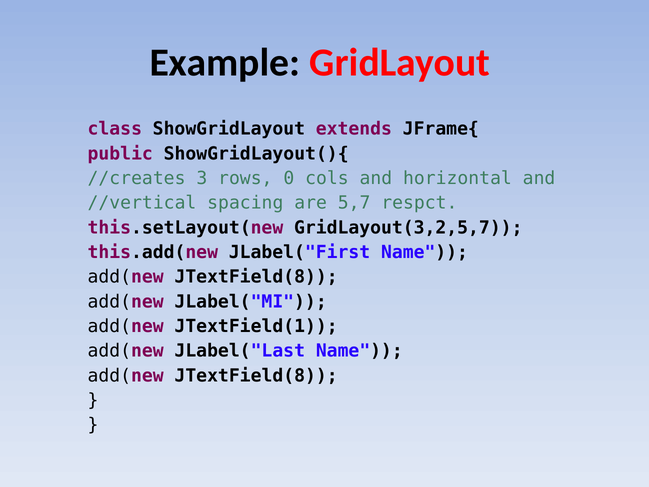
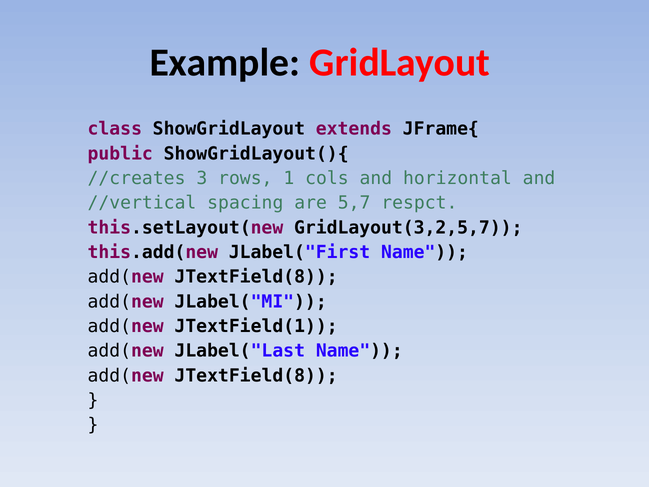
0: 0 -> 1 (289, 178)
